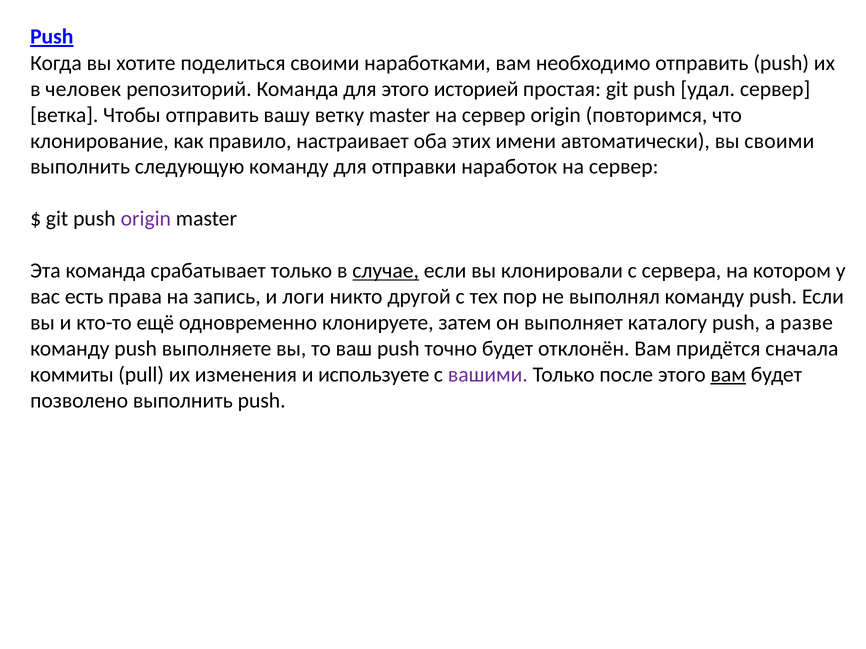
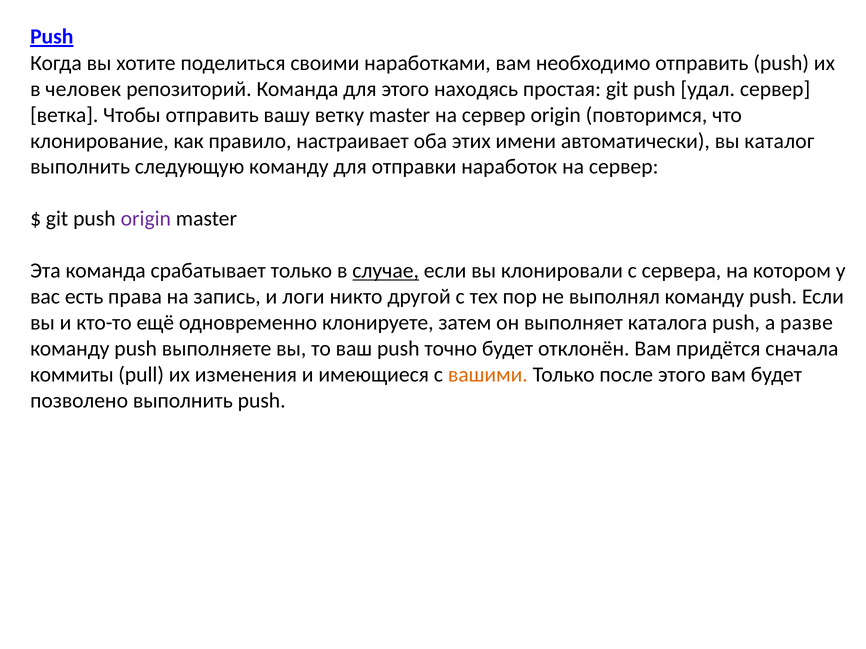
историей: историей -> находясь (476, 89)
вы своими: своими -> каталог (779, 141)
каталогу: каталогу -> каталога (668, 323)
используете: используете -> имеющиеся (374, 375)
вашими colour: purple -> orange (488, 375)
вам underline: present -> none (728, 375)
